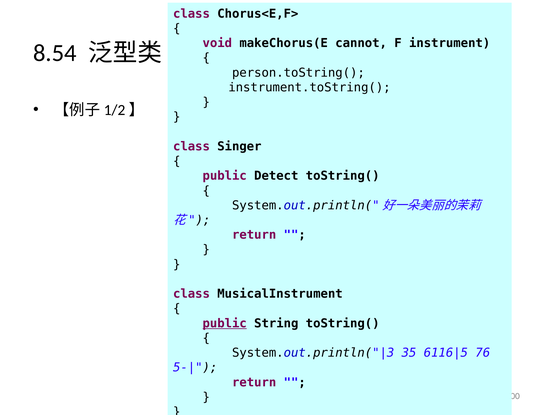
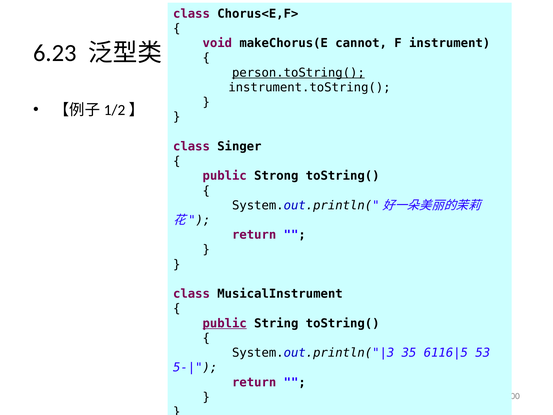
8.54: 8.54 -> 6.23 (55, 53)
person.toString( underline: none -> present (298, 73)
Detect: Detect -> Strong (276, 176)
76: 76 -> 53 (483, 353)
